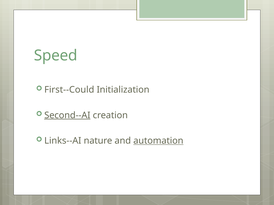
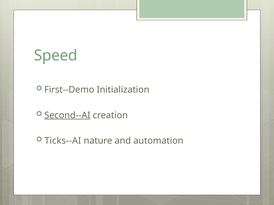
First--Could: First--Could -> First--Demo (69, 90)
Links--AI: Links--AI -> Ticks--AI (63, 141)
automation underline: present -> none (158, 141)
